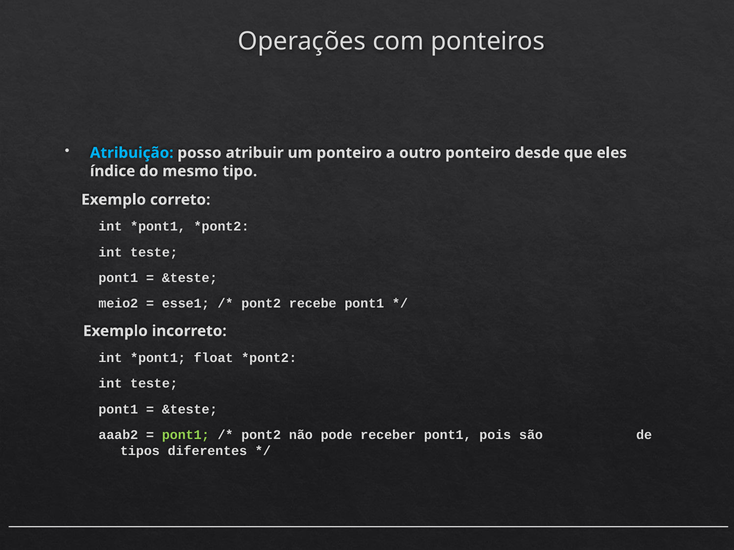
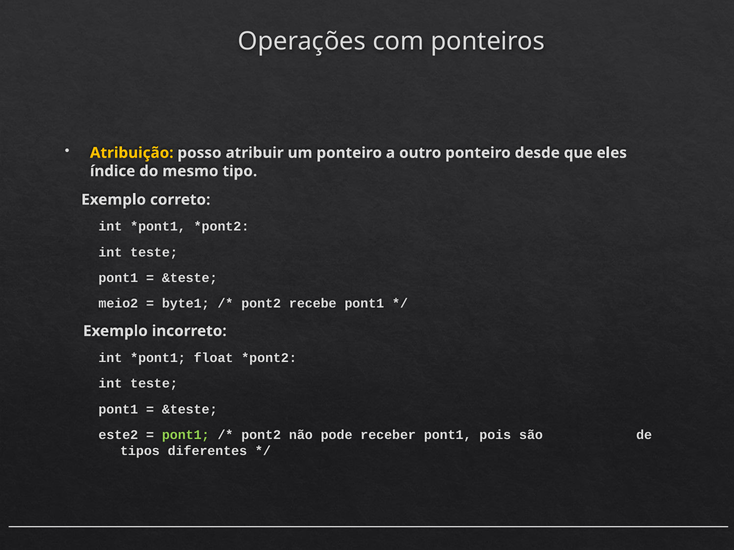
Atribuição colour: light blue -> yellow (132, 153)
esse1: esse1 -> byte1 (186, 304)
aaab2: aaab2 -> este2 (118, 435)
